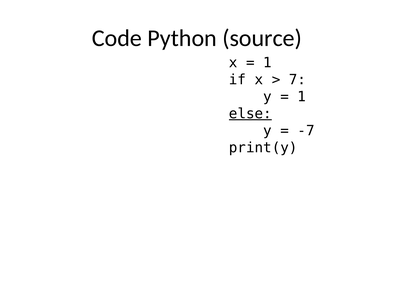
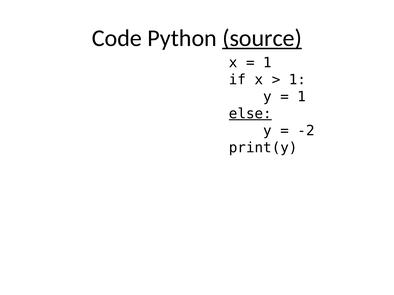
source underline: none -> present (262, 38)
7: 7 -> 1 (297, 80)
-7: -7 -> -2 (306, 131)
